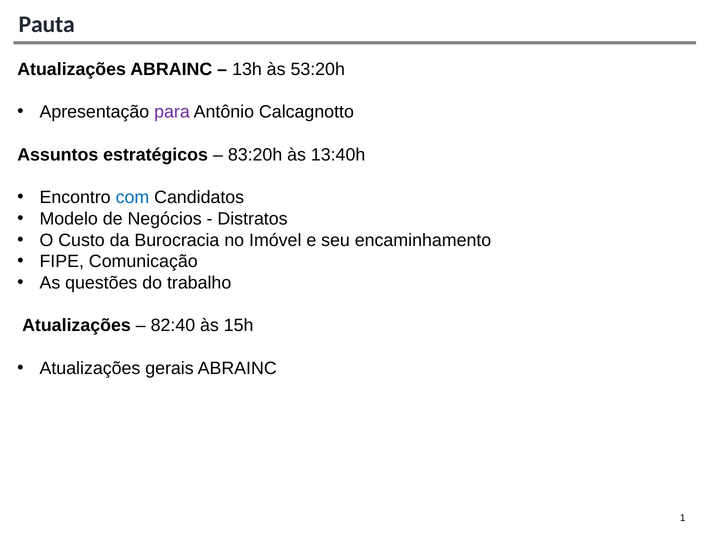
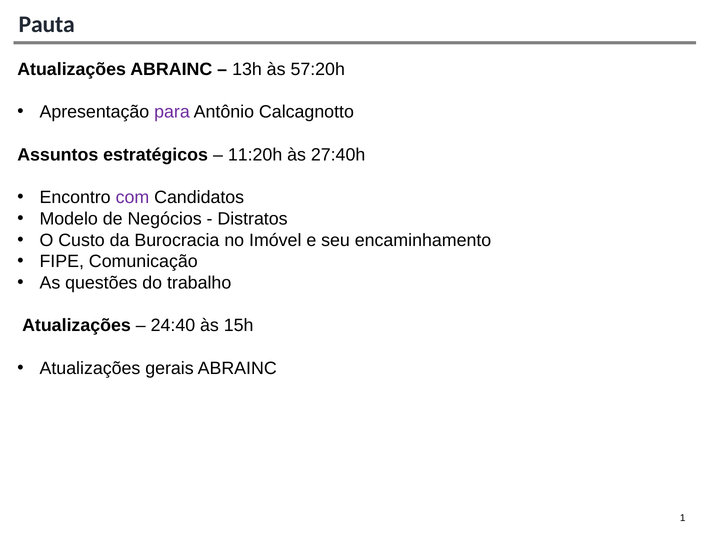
53:20h: 53:20h -> 57:20h (318, 69)
83:20h: 83:20h -> 11:20h (255, 155)
13:40h: 13:40h -> 27:40h (338, 155)
com colour: blue -> purple (132, 197)
82:40: 82:40 -> 24:40 (173, 326)
